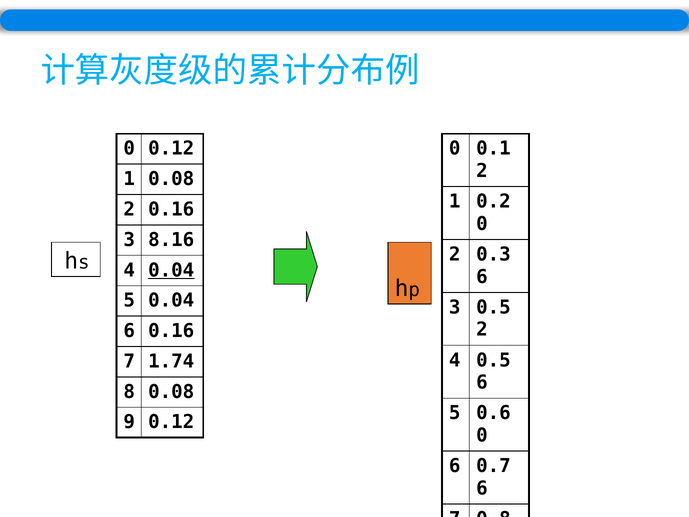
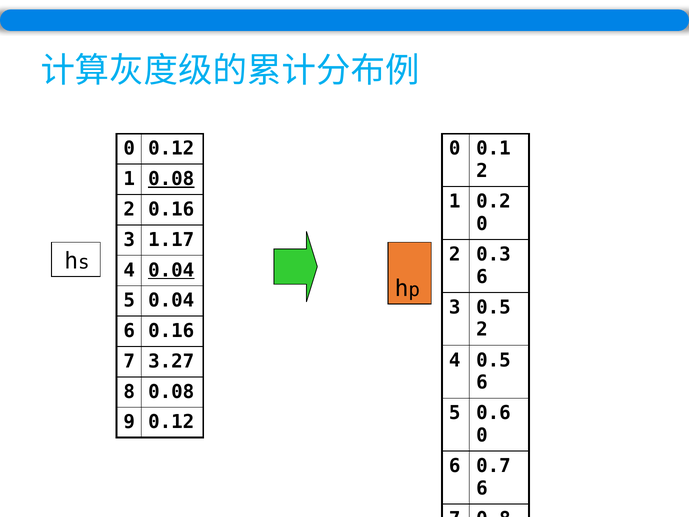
0.08 underline: none -> present (171, 179)
8.16: 8.16 -> 1.17 (171, 240)
1.74: 1.74 -> 3.27 (171, 361)
